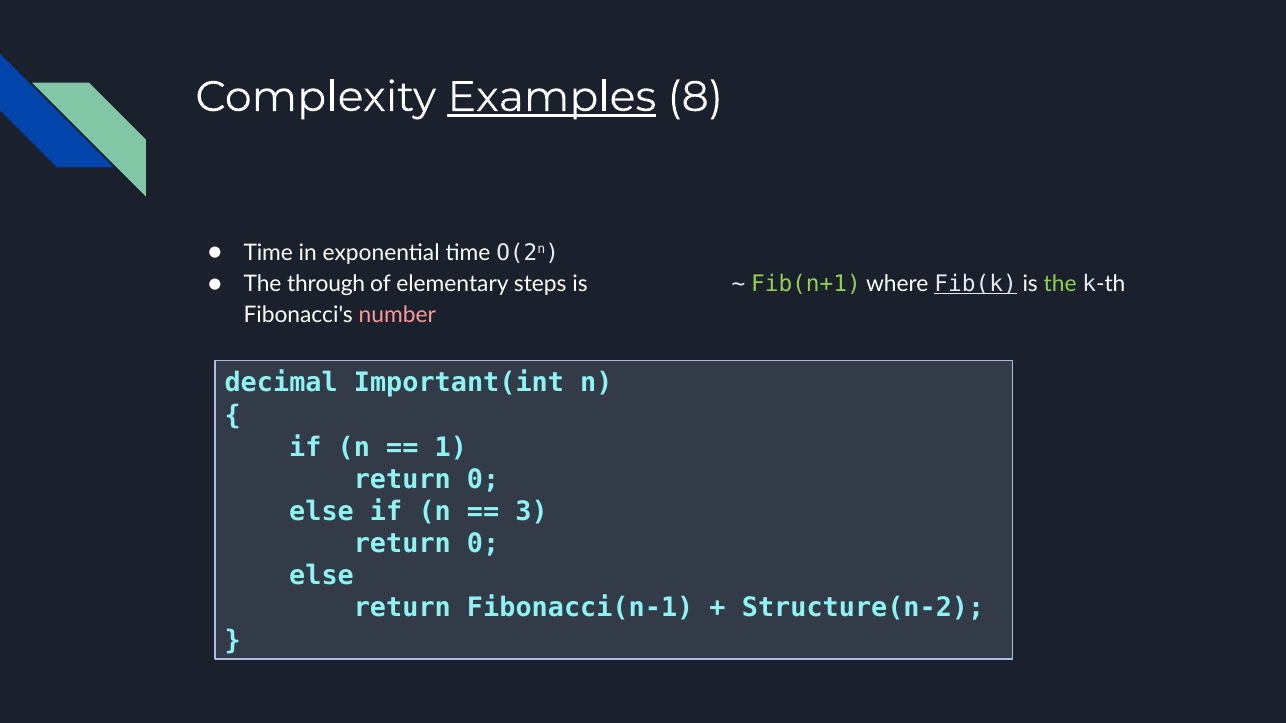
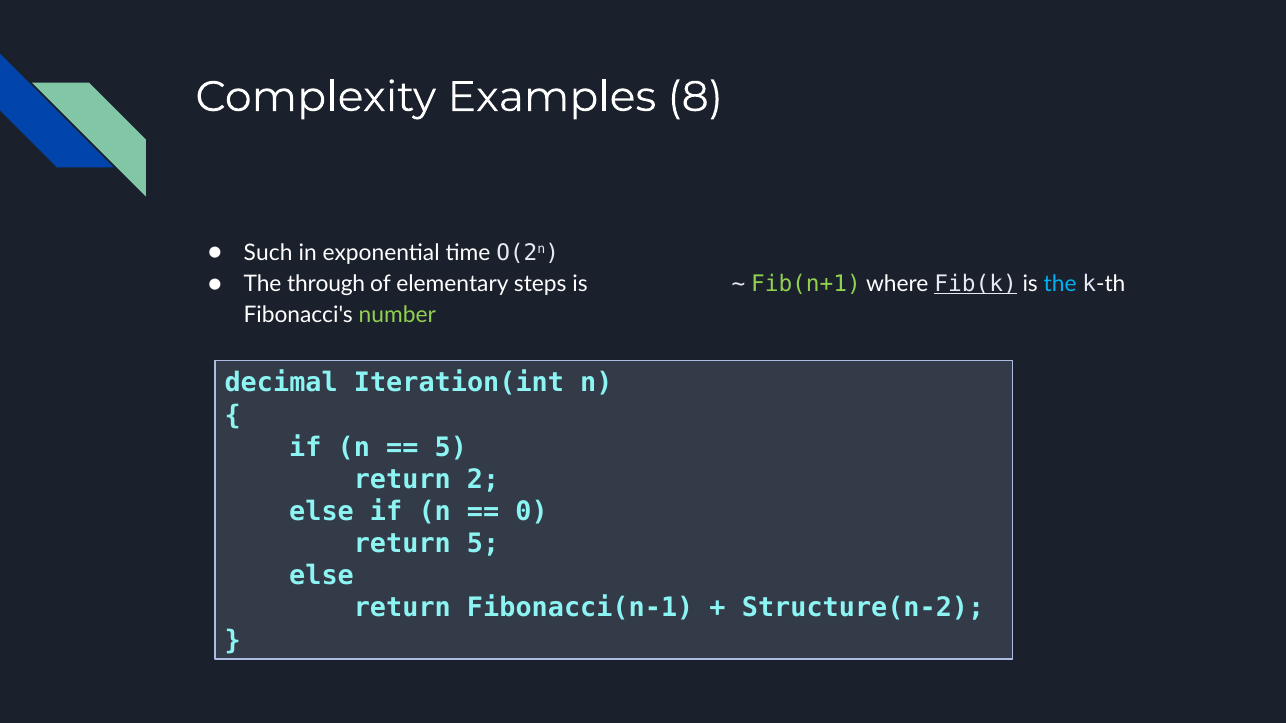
Examples underline: present -> none (552, 97)
Time: Time -> Such (268, 253)
the colour: light green -> light blue (1060, 284)
number colour: pink -> light green (397, 315)
Important(int: Important(int -> Iteration(int (459, 383)
1: 1 -> 5 (451, 448)
0: 0 -> 2 (483, 480)
3: 3 -> 0 (532, 512)
0: 0 -> 5 (483, 544)
